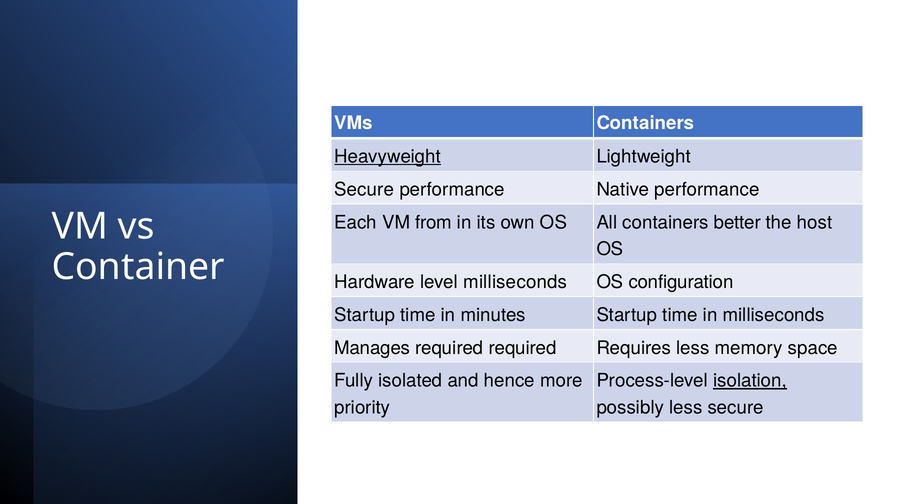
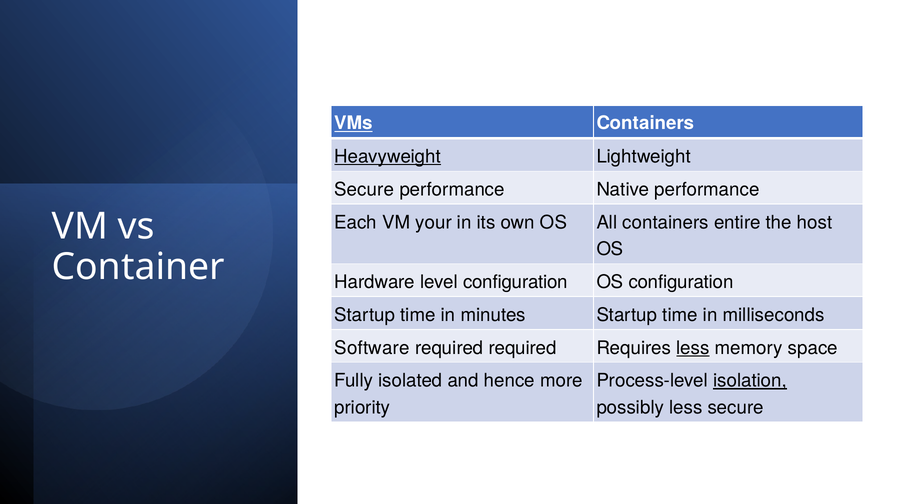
VMs underline: none -> present (354, 123)
from: from -> your (434, 223)
better: better -> entire (737, 223)
level milliseconds: milliseconds -> configuration (515, 282)
Manages: Manages -> Software (372, 348)
less underline: none -> present (693, 348)
